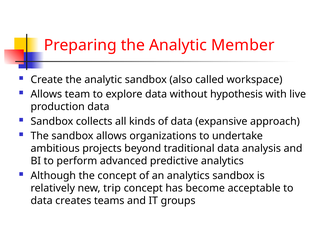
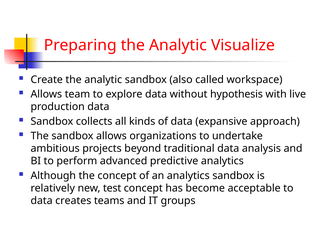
Member: Member -> Visualize (243, 45)
trip: trip -> test (112, 189)
